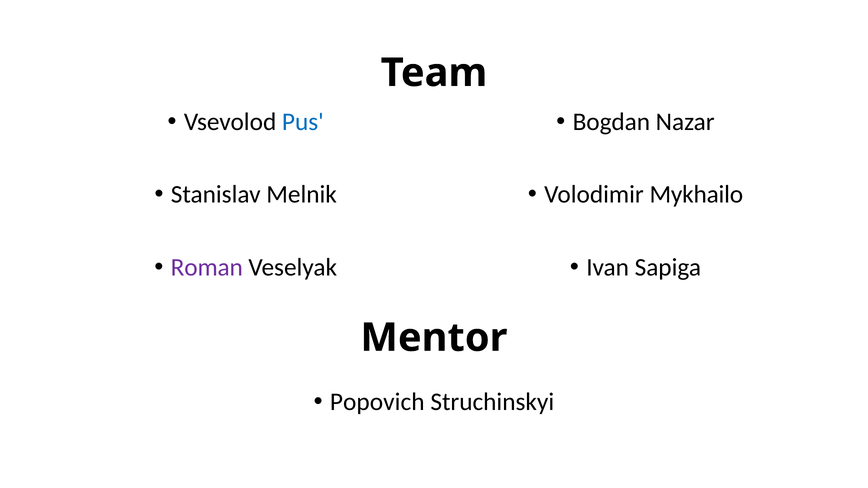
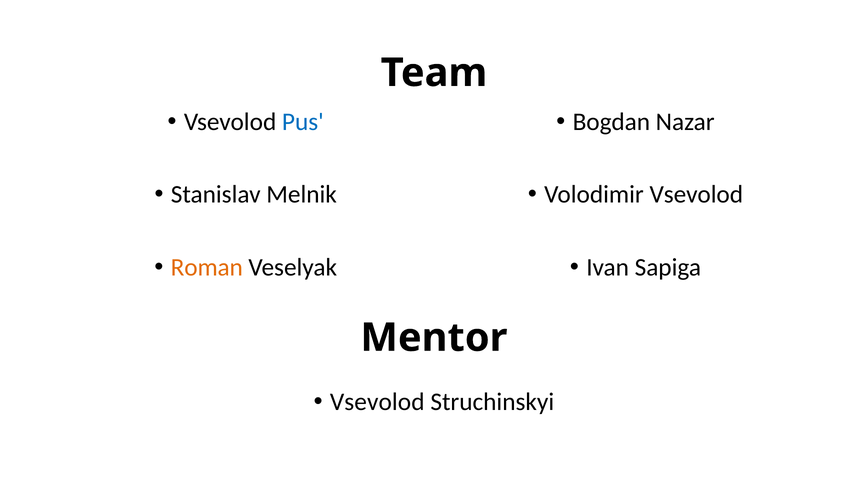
Volodimir Mykhailo: Mykhailo -> Vsevolod (696, 195)
Roman colour: purple -> orange (207, 267)
Popovich: Popovich -> Vsevolod (377, 402)
